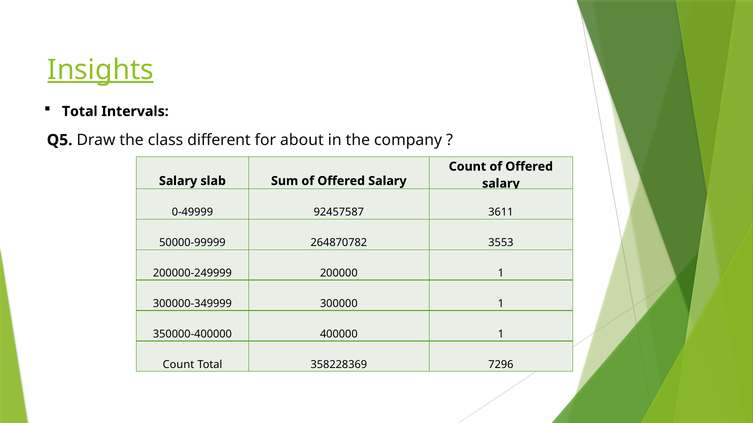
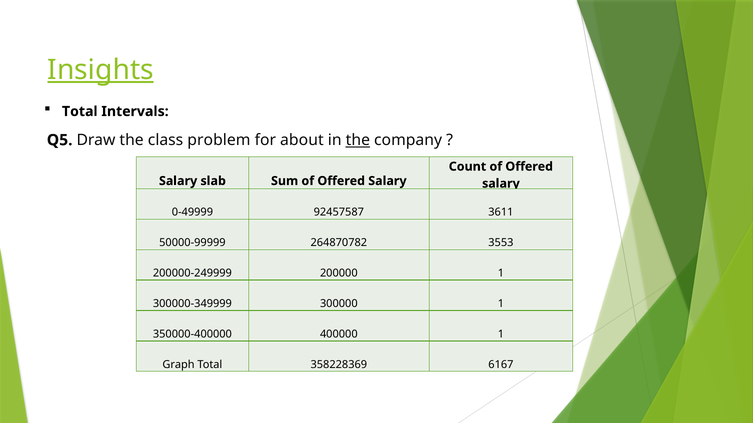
different: different -> problem (219, 140)
the underline: none -> present (358, 140)
Count: Count -> Graph (179, 365)
7296: 7296 -> 6167 (501, 365)
